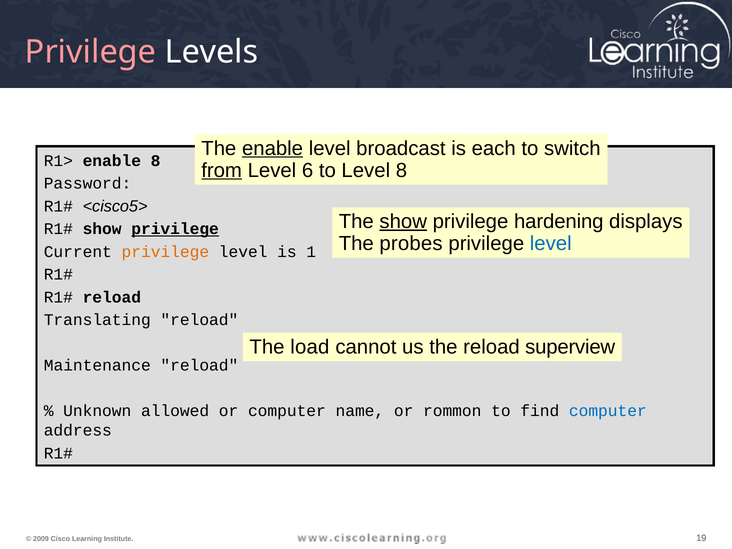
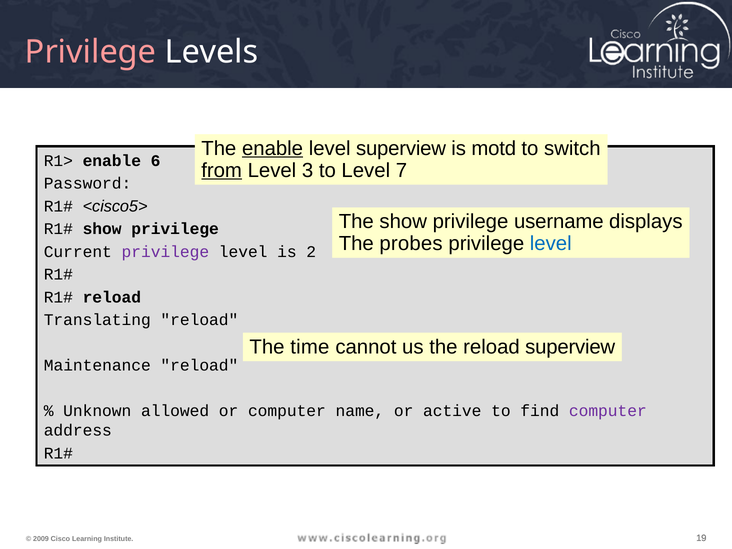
level broadcast: broadcast -> superview (401, 148)
each: each -> motd (494, 148)
enable 8: 8 -> 6 (156, 161)
6: 6 -> 3 (308, 170)
Level 8: 8 -> 7 (401, 170)
show underline: present -> none (403, 222)
hardening: hardening -> username (559, 222)
privilege underline: present -> none (175, 229)
privilege colour: orange -> purple (165, 252)
1: 1 -> 2 (311, 252)
load: load -> time (310, 347)
rommon: rommon -> active (452, 411)
computer colour: blue -> purple (608, 411)
